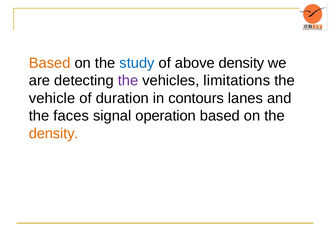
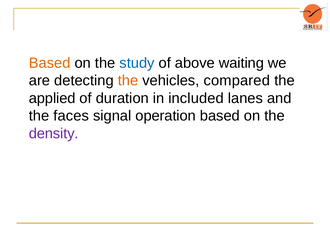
above density: density -> waiting (241, 63)
the colour: purple -> orange (128, 80)
limitations: limitations -> compared (237, 80)
vehicle: vehicle -> applied (52, 98)
contours: contours -> included (196, 98)
density colour: orange -> purple (54, 133)
